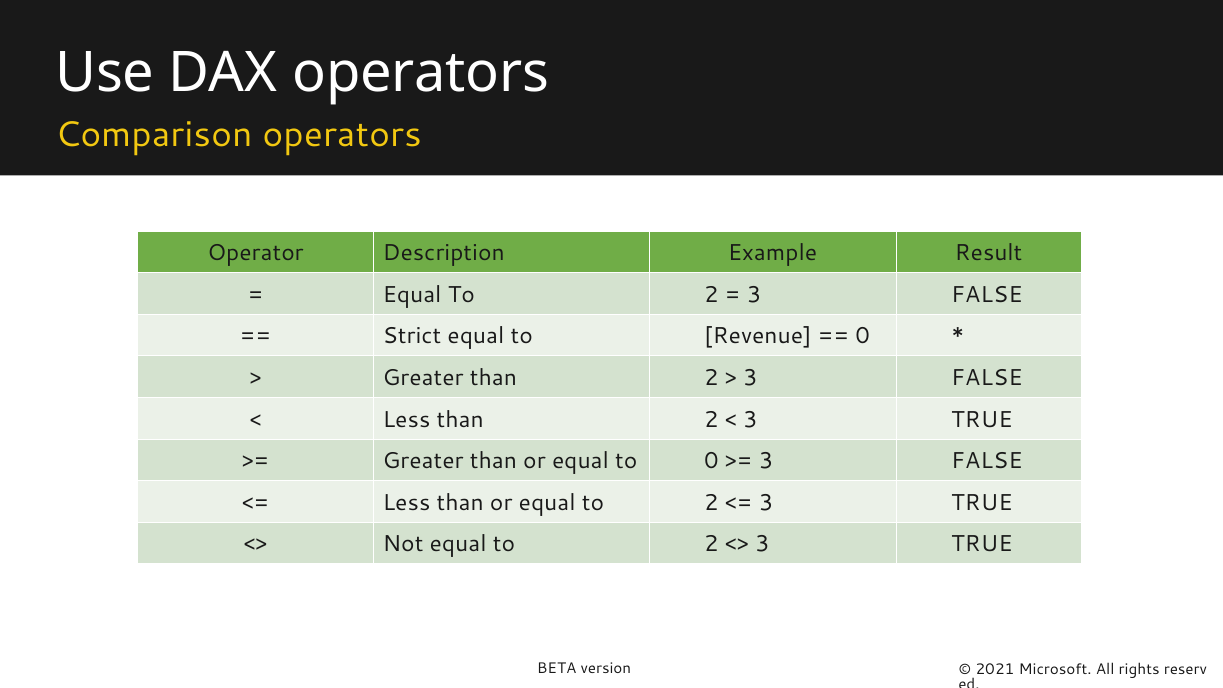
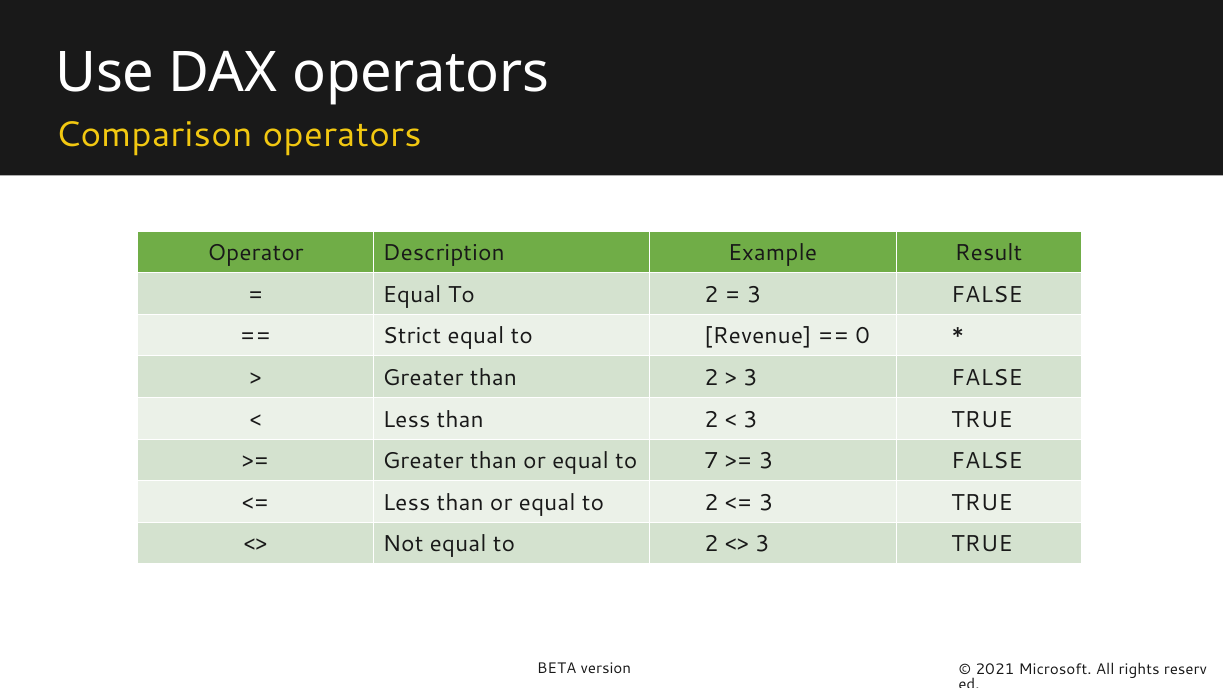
to 0: 0 -> 7 (711, 461)
